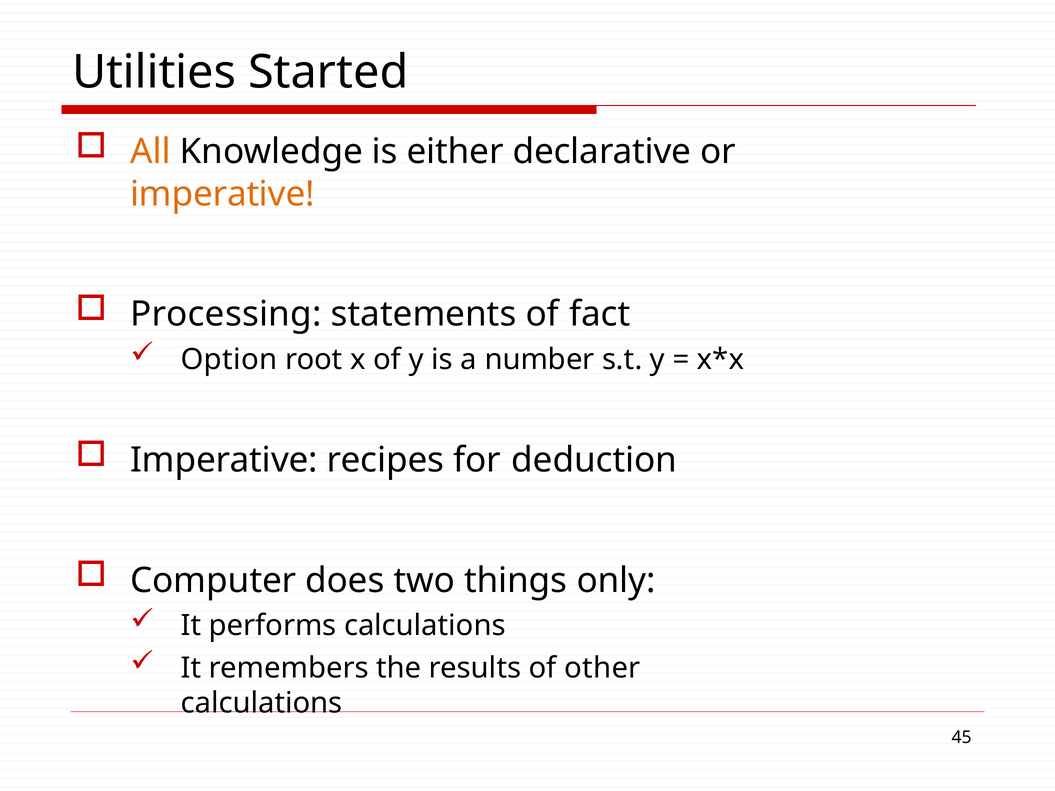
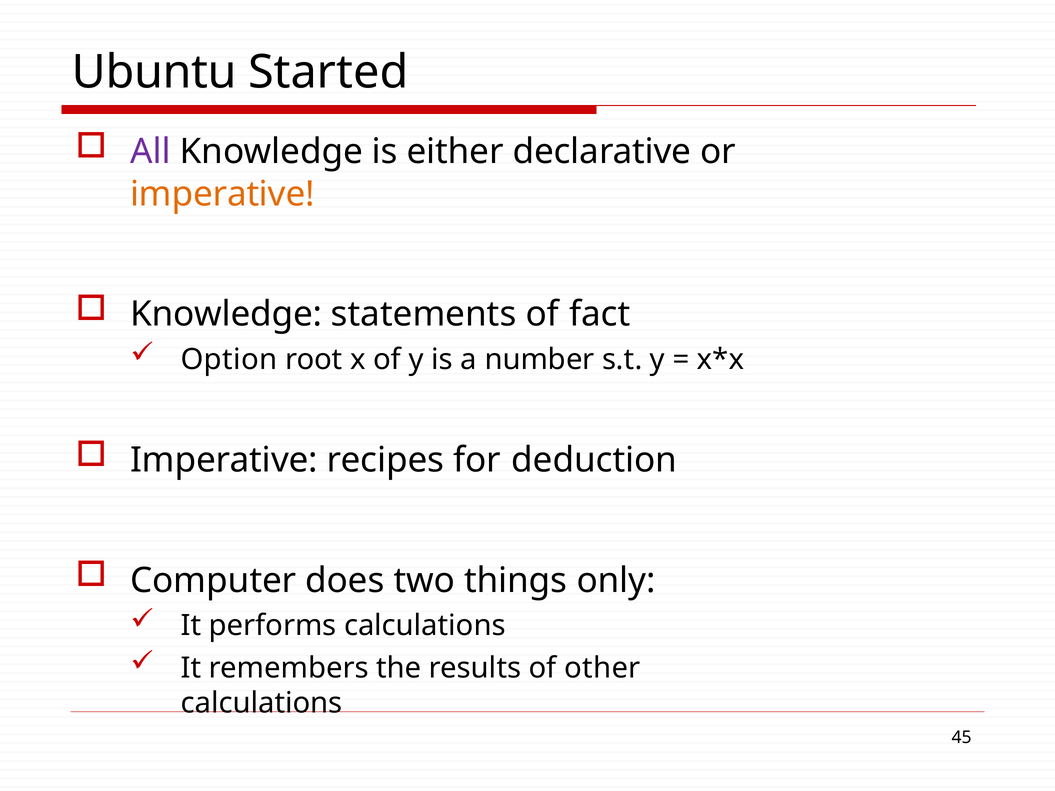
Utilities: Utilities -> Ubuntu (154, 72)
All colour: orange -> purple (150, 152)
Processing: Processing -> Knowledge (226, 314)
